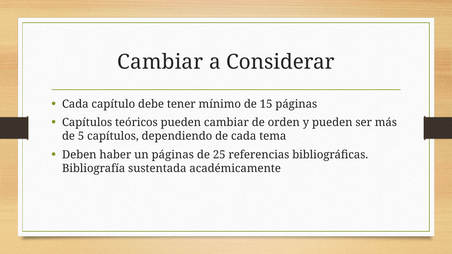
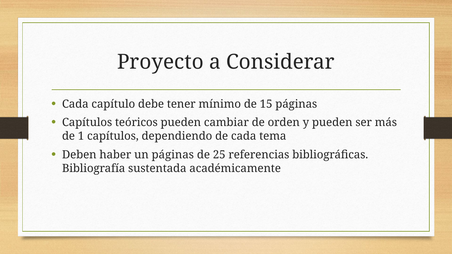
Cambiar: Cambiar -> Proyecto (160, 62)
5: 5 -> 1 (81, 136)
